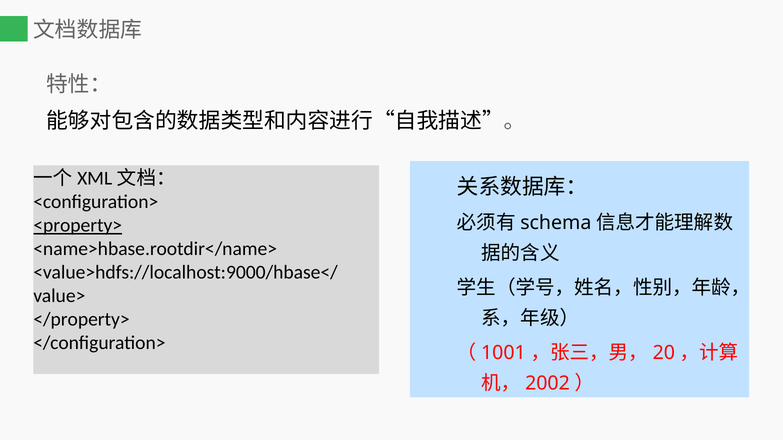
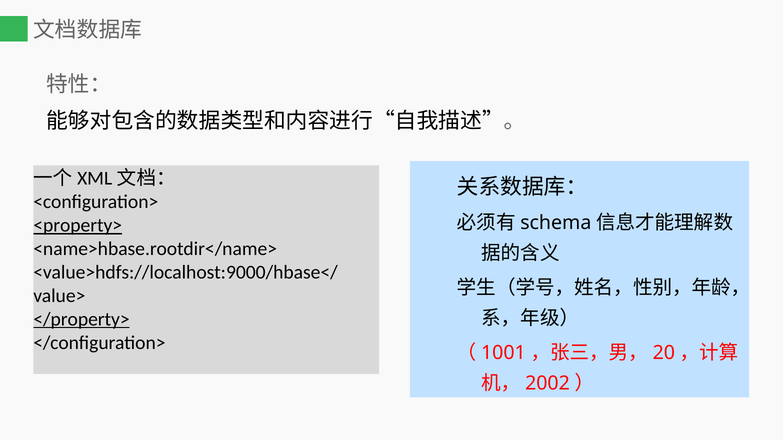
</property> underline: none -> present (82, 320)
